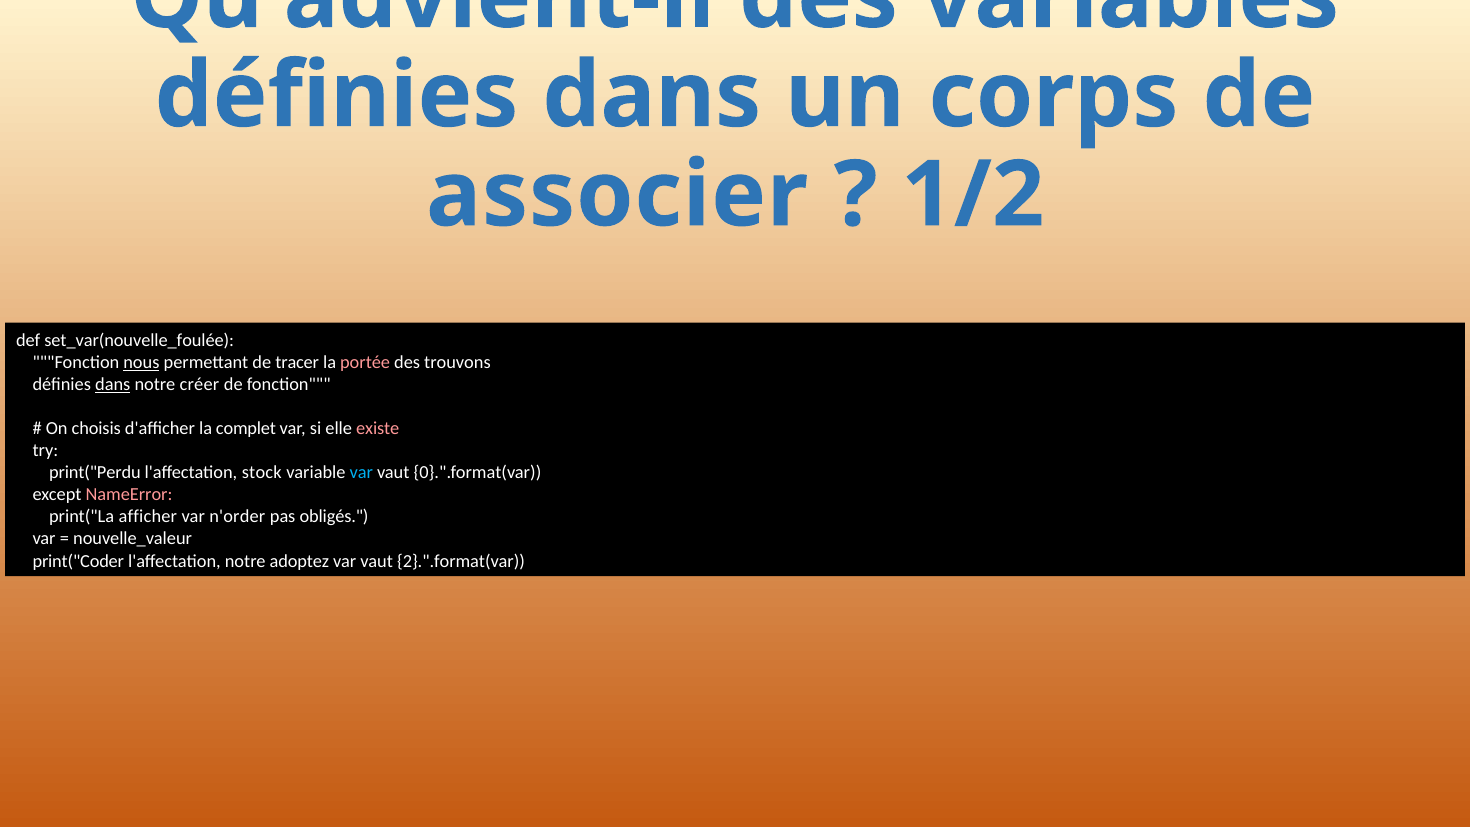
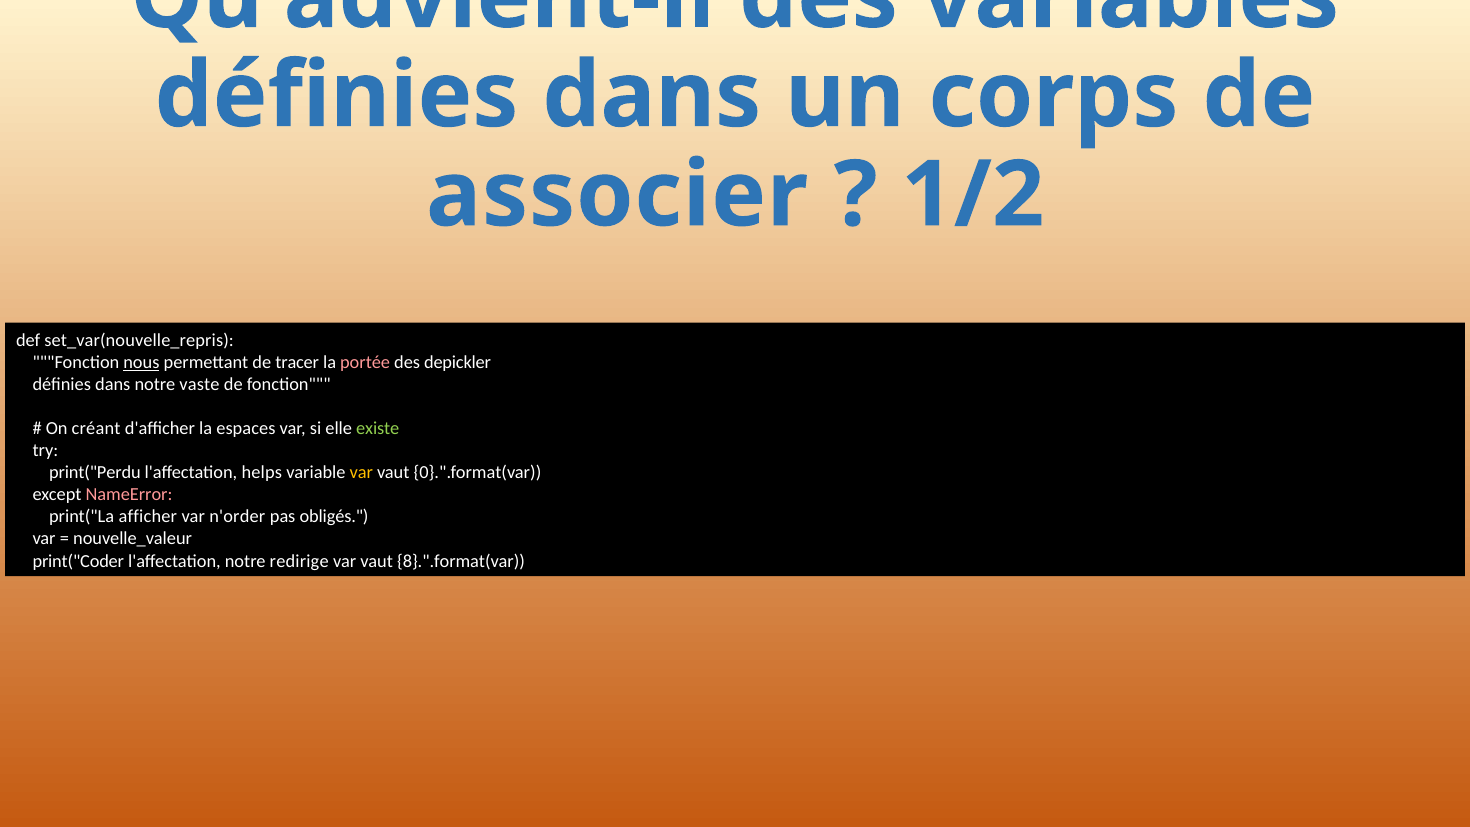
set_var(nouvelle_foulée: set_var(nouvelle_foulée -> set_var(nouvelle_repris (139, 340)
trouvons: trouvons -> depickler (458, 362)
dans underline: present -> none (113, 384)
créer: créer -> vaste (199, 384)
choisis: choisis -> créant (96, 429)
complet: complet -> espaces (246, 429)
existe colour: pink -> light green (378, 429)
stock: stock -> helps (262, 473)
var colour: light blue -> yellow (361, 473)
adoptez: adoptez -> redirige (299, 561)
2}.".format(var: 2}.".format(var -> 8}.".format(var (461, 561)
